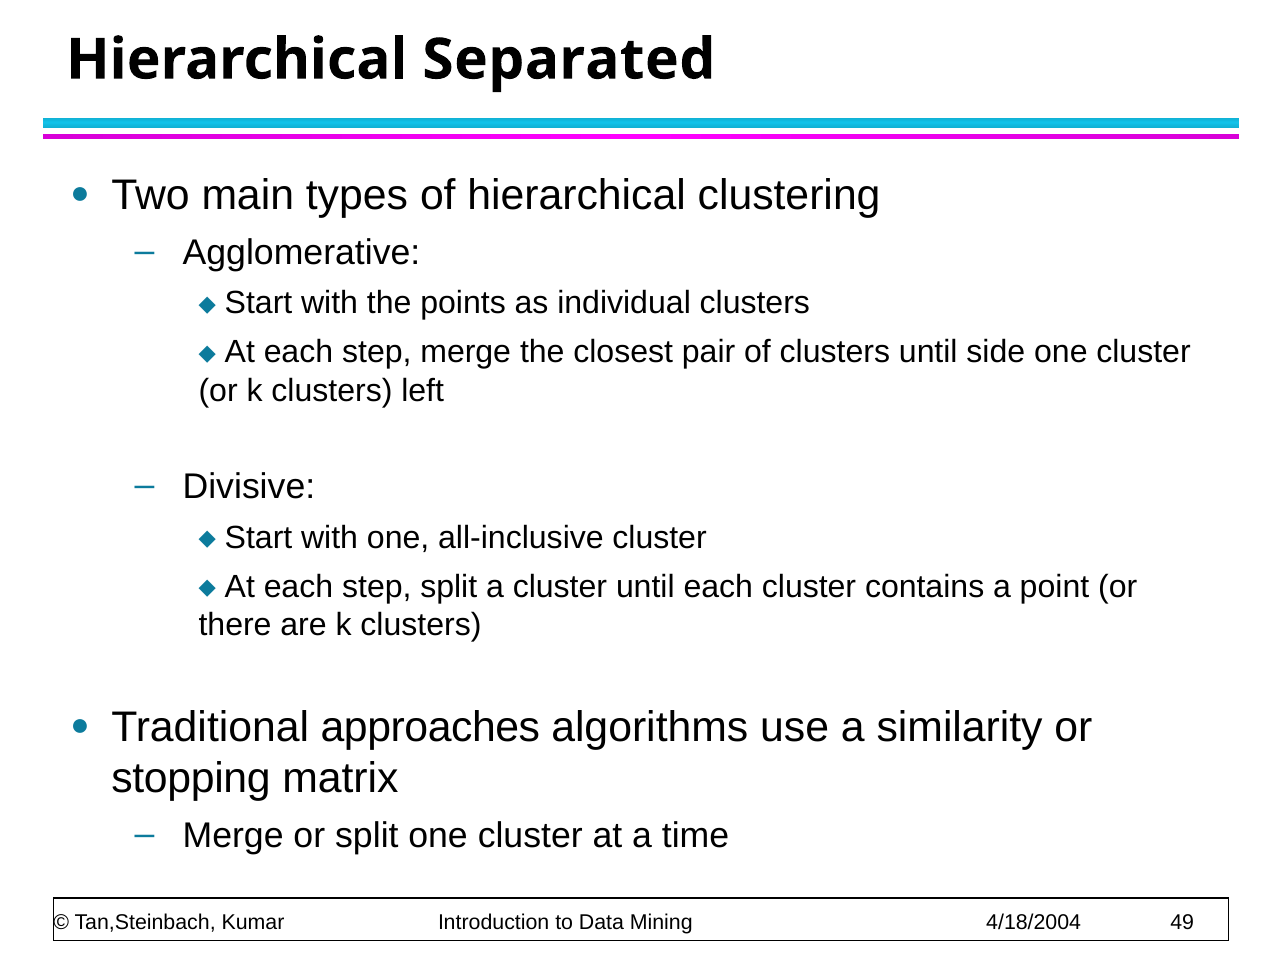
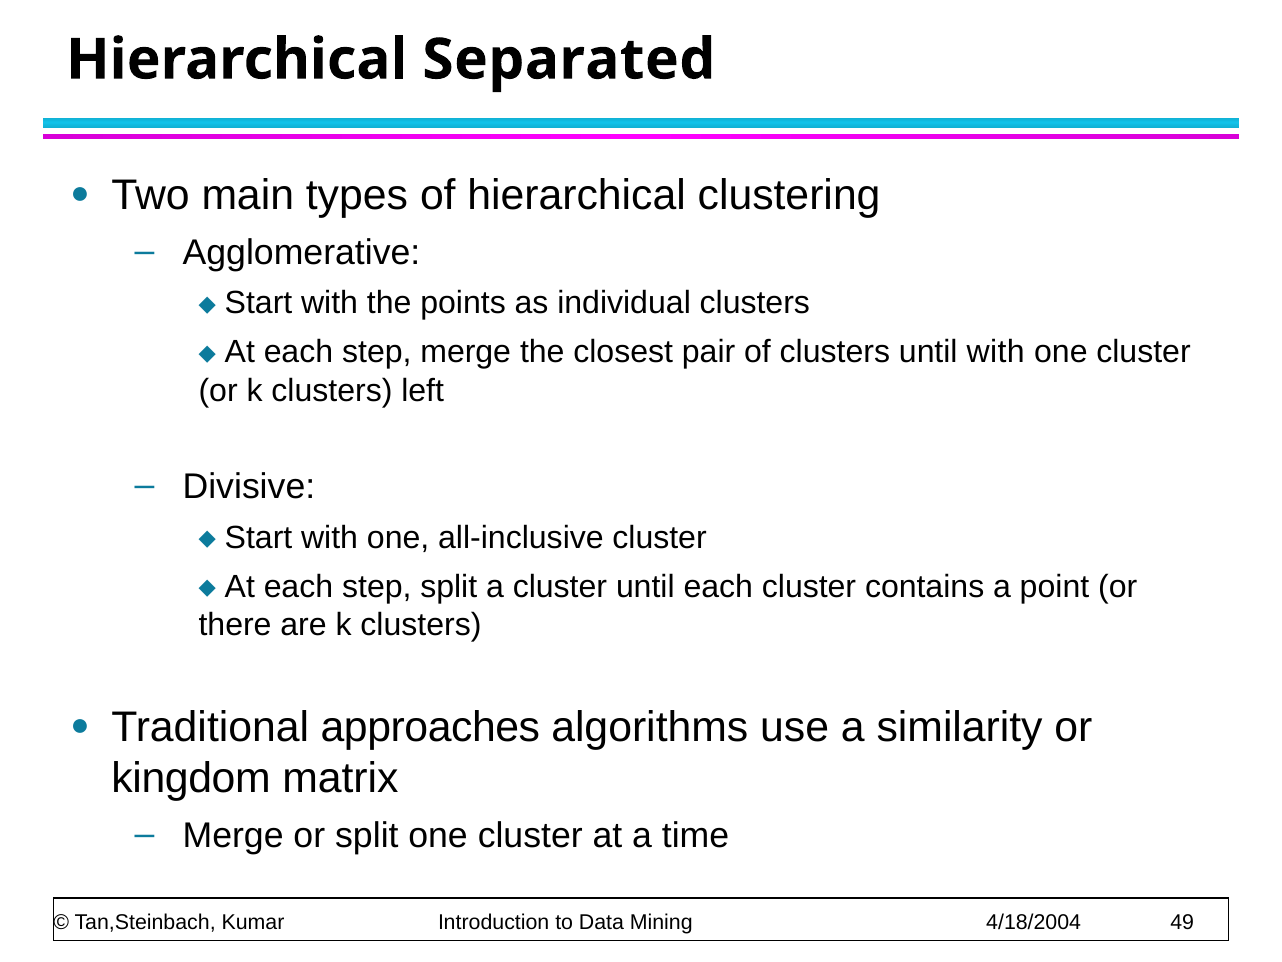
until side: side -> with (996, 352)
stopping: stopping -> kingdom (191, 778)
